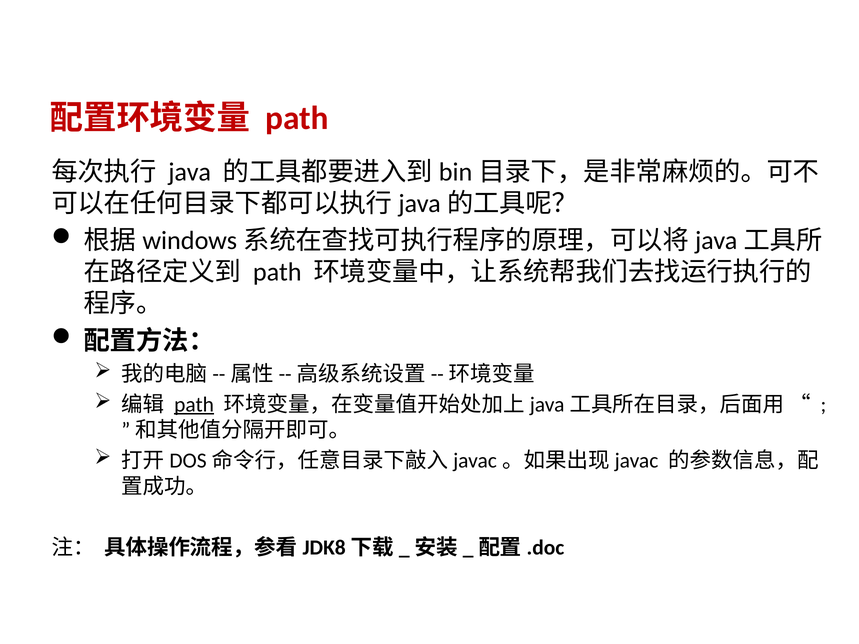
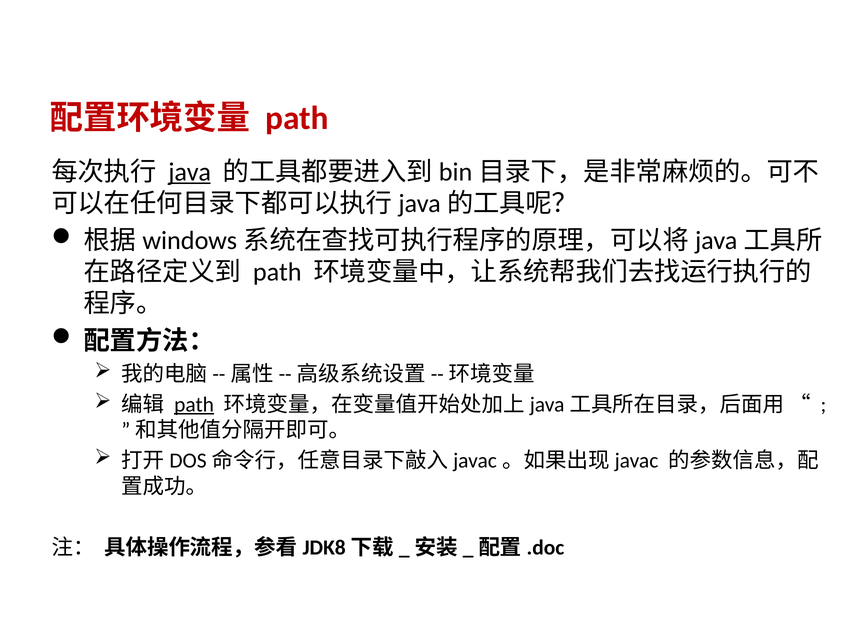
java underline: none -> present (190, 172)
